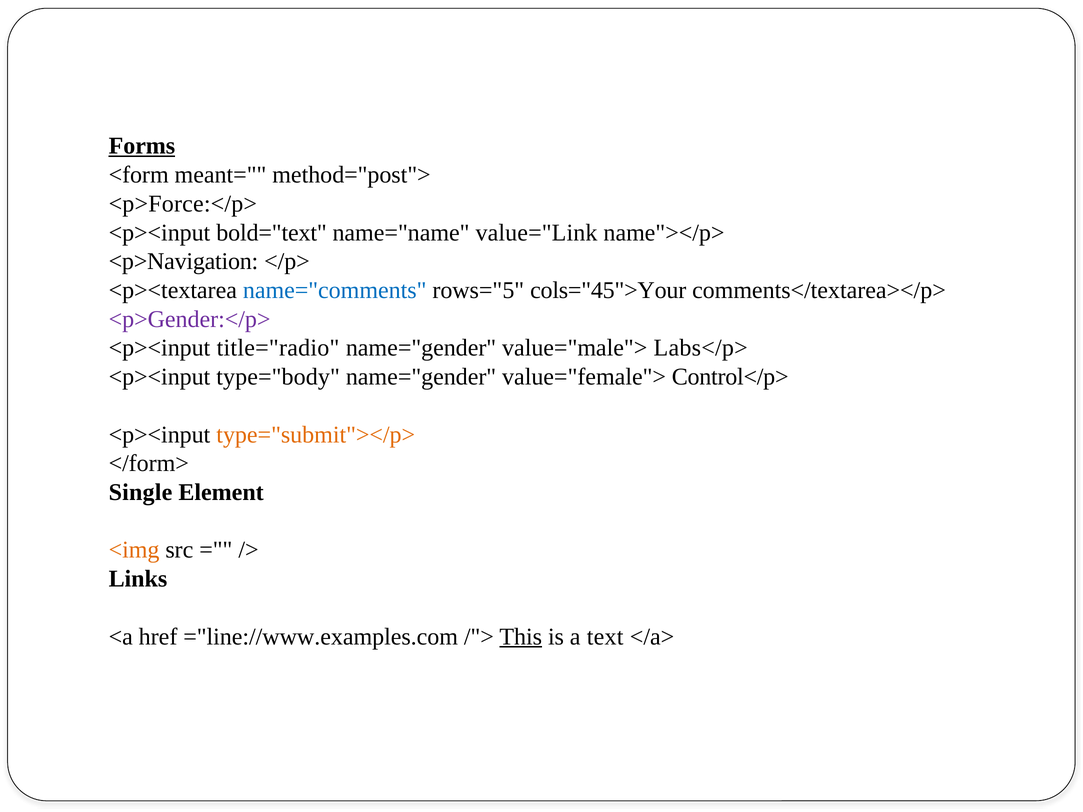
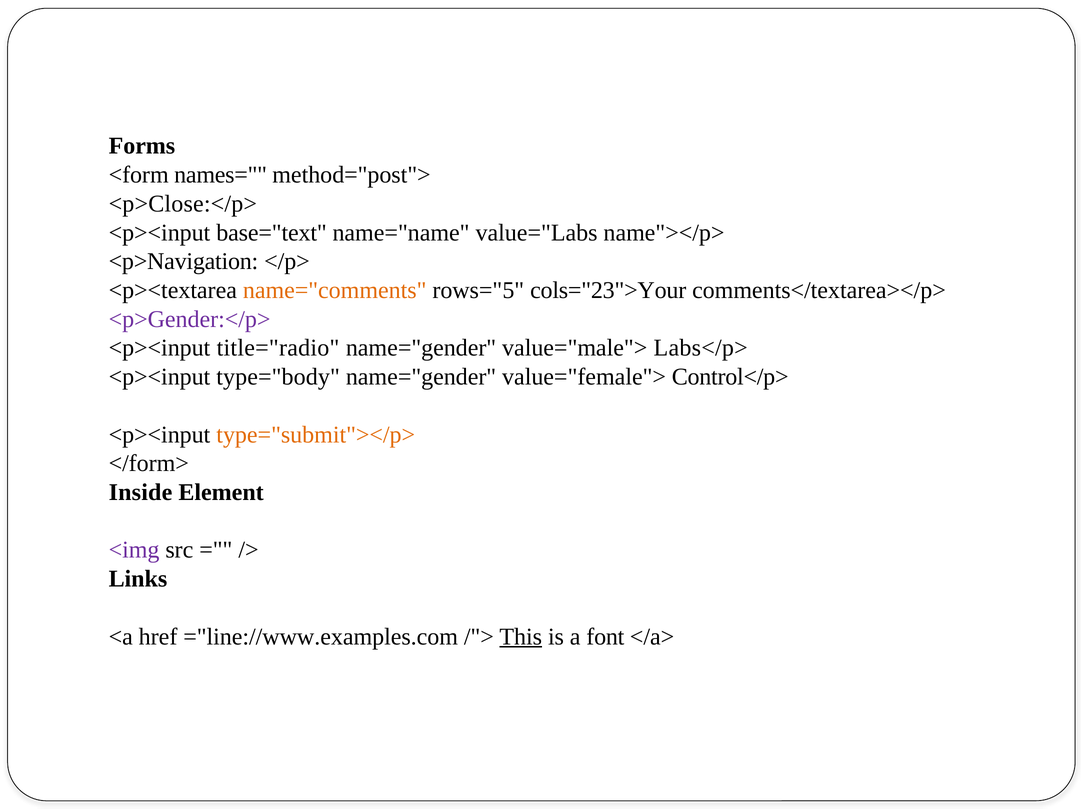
Forms underline: present -> none (142, 146)
meant=: meant= -> names= (221, 175)
<p>Force:</p>: <p>Force:</p> -> <p>Close:</p> (183, 204)
bold="text: bold="text -> base="text (272, 233)
value="Link: value="Link -> value="Labs (537, 233)
name="comments colour: blue -> orange (335, 290)
cols="45">Your: cols="45">Your -> cols="23">Your (608, 290)
Single: Single -> Inside (140, 492)
<img colour: orange -> purple (134, 550)
text: text -> font (605, 637)
